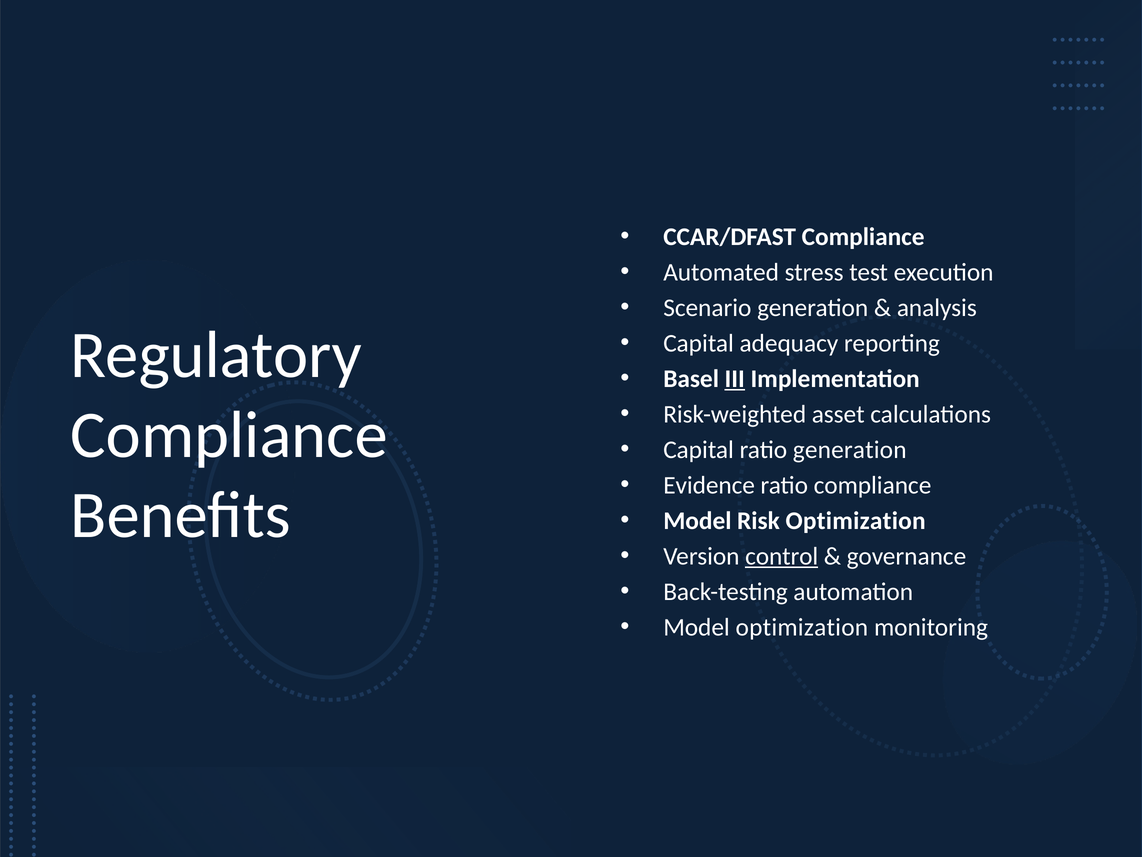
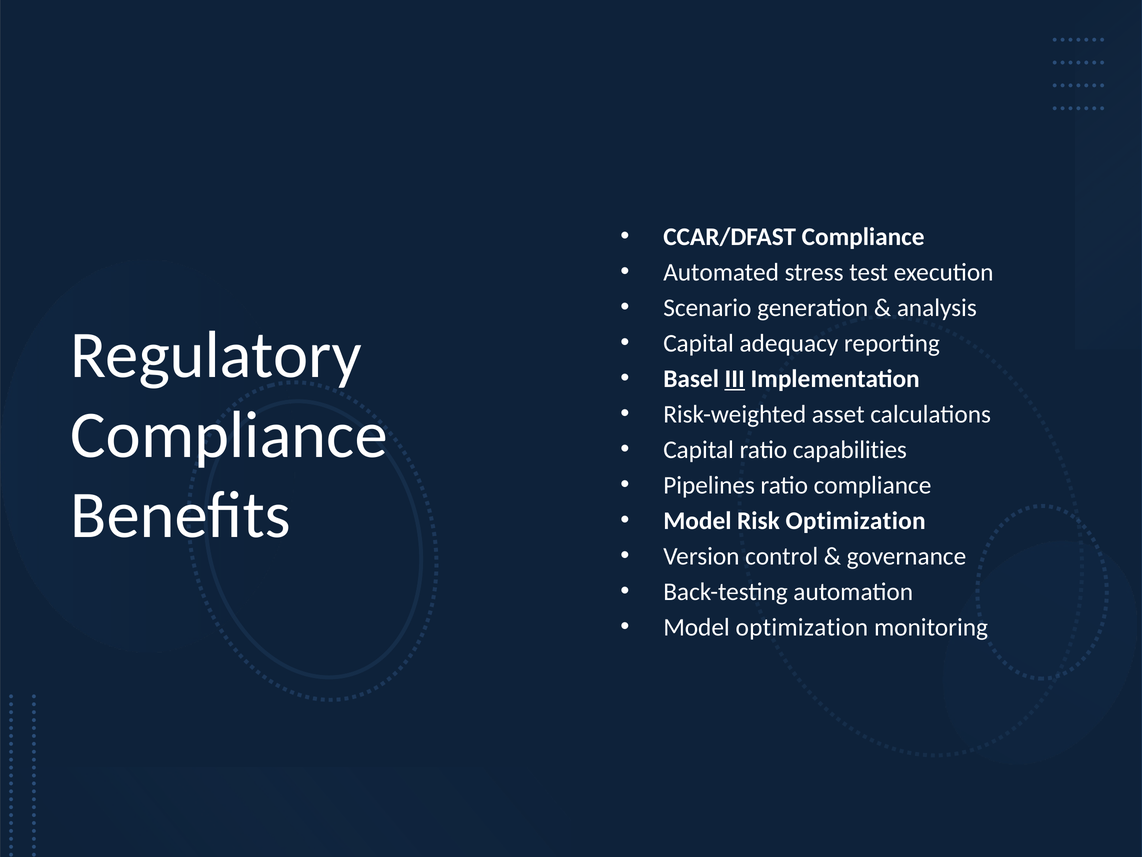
ratio generation: generation -> capabilities (850, 450)
Evidence: Evidence -> Pipelines (709, 485)
control underline: present -> none (782, 556)
